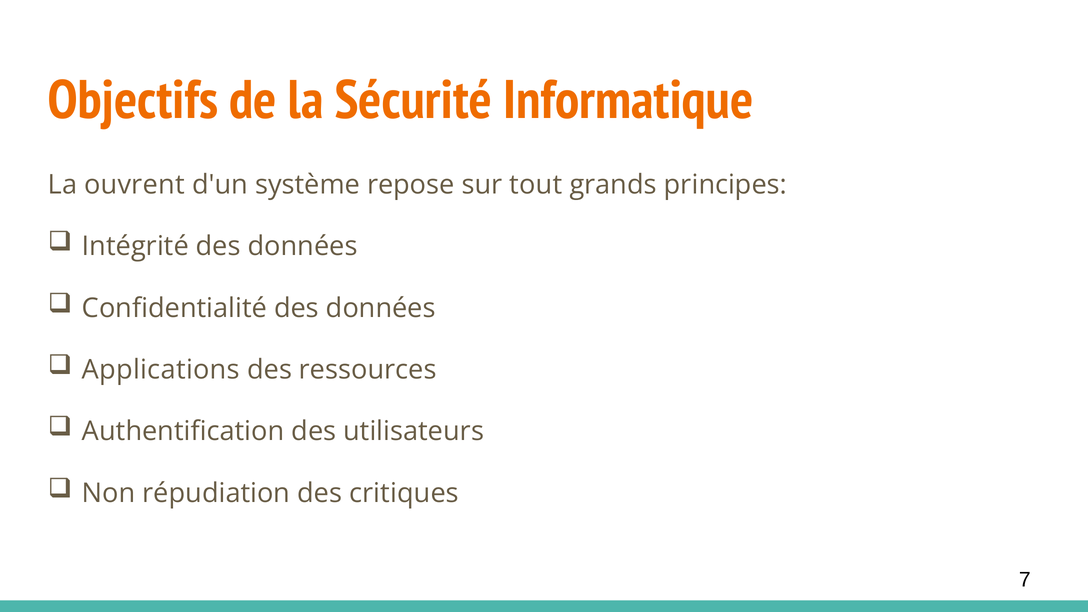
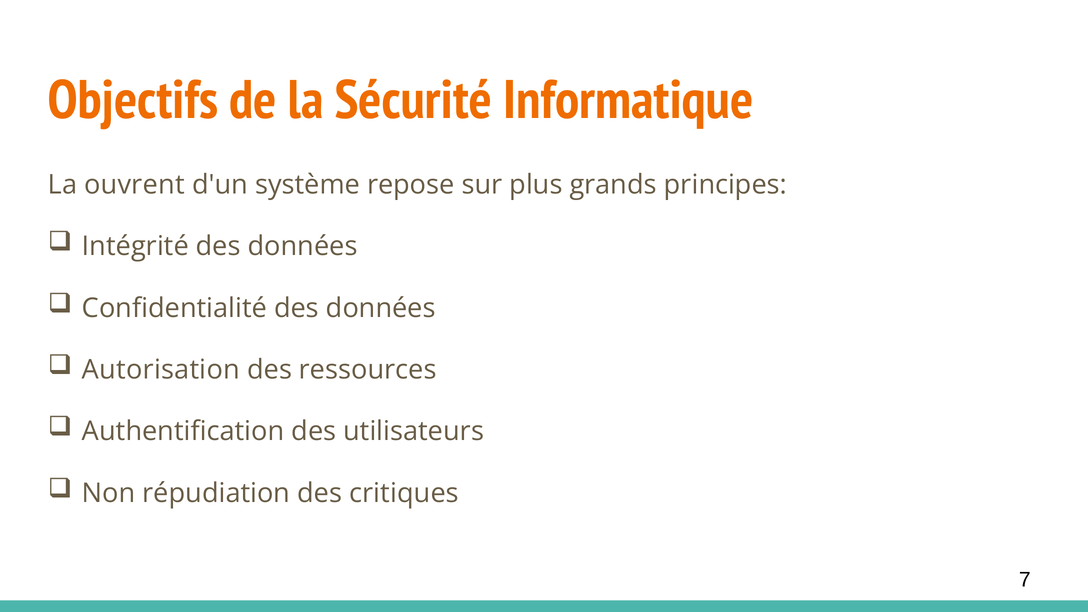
tout: tout -> plus (536, 185)
Applications: Applications -> Autorisation (161, 370)
